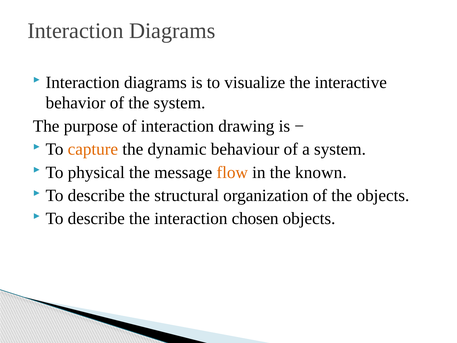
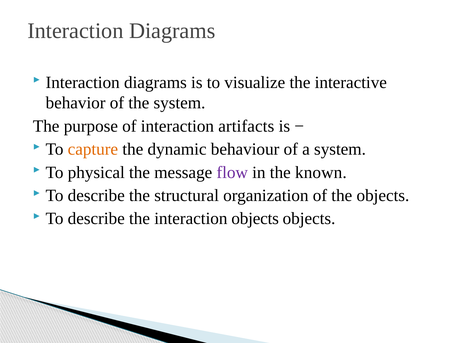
drawing: drawing -> artifacts (246, 126)
flow colour: orange -> purple (232, 172)
interaction chosen: chosen -> objects (255, 218)
